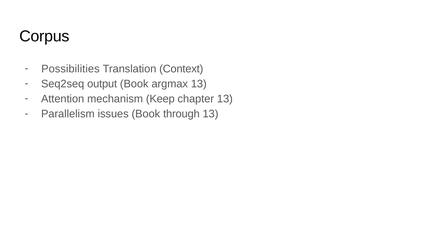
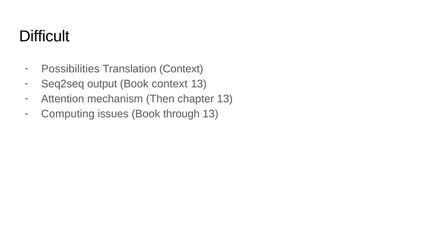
Corpus: Corpus -> Difficult (44, 36)
Book argmax: argmax -> context (170, 84)
Keep: Keep -> Then (160, 99)
Parallelism: Parallelism -> Computing (68, 114)
